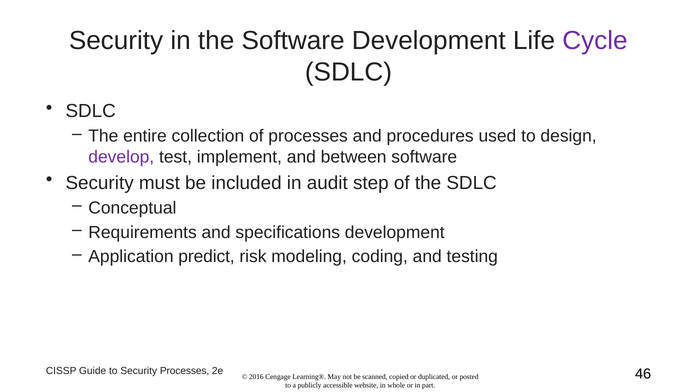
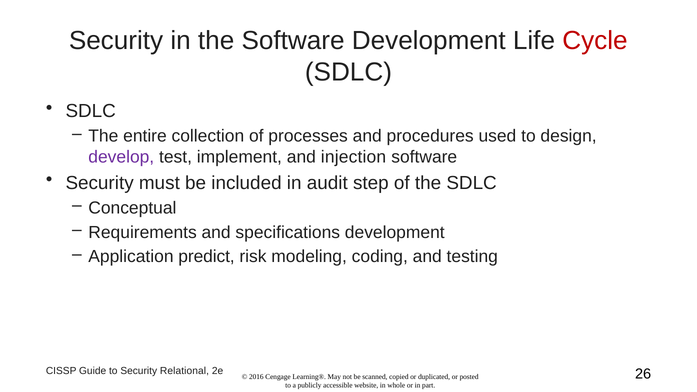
Cycle colour: purple -> red (595, 41)
between: between -> injection (354, 157)
Security Processes: Processes -> Relational (184, 371)
46: 46 -> 26 (643, 374)
